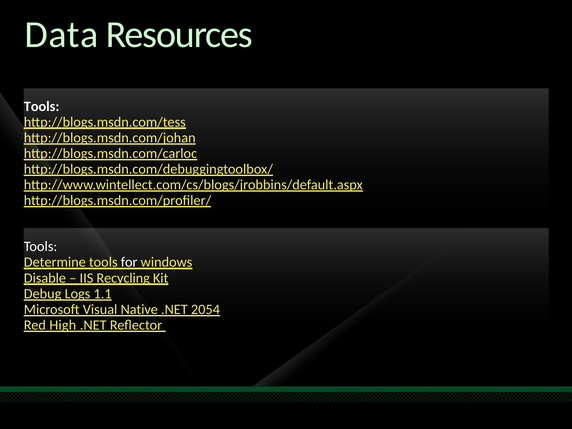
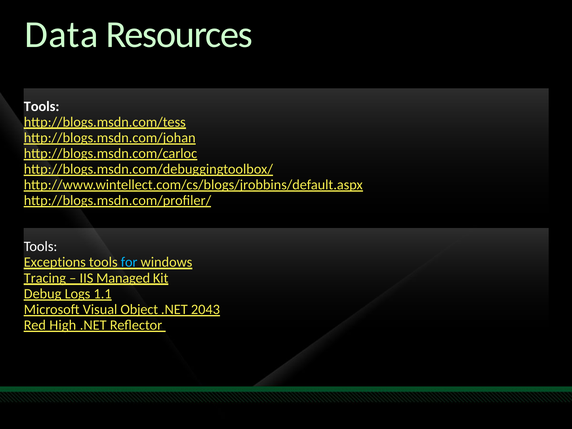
Determine: Determine -> Exceptions (55, 262)
for colour: white -> light blue (129, 262)
Disable: Disable -> Tracing (45, 278)
Recycling: Recycling -> Managed (123, 278)
Native: Native -> Object (139, 309)
2054: 2054 -> 2043 (205, 309)
